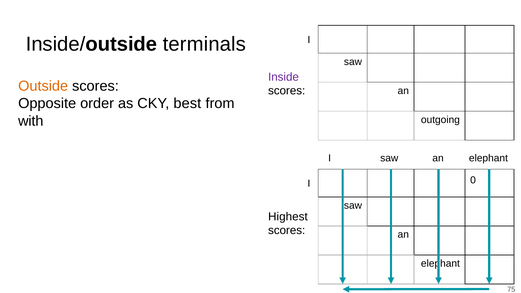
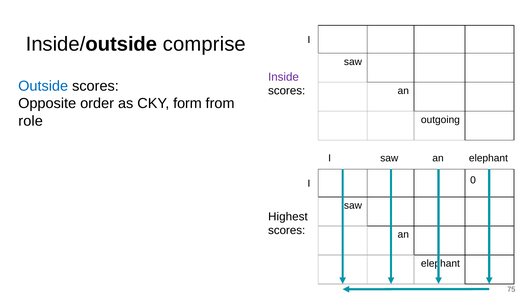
terminals: terminals -> comprise (204, 44)
Outside colour: orange -> blue (43, 86)
best: best -> form (187, 104)
with: with -> role (31, 121)
